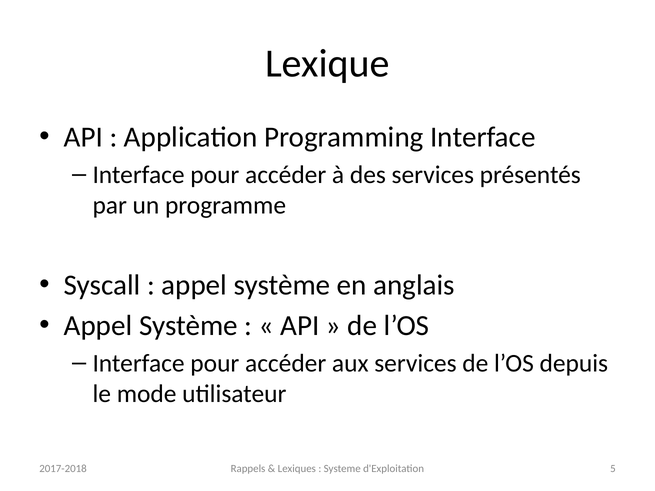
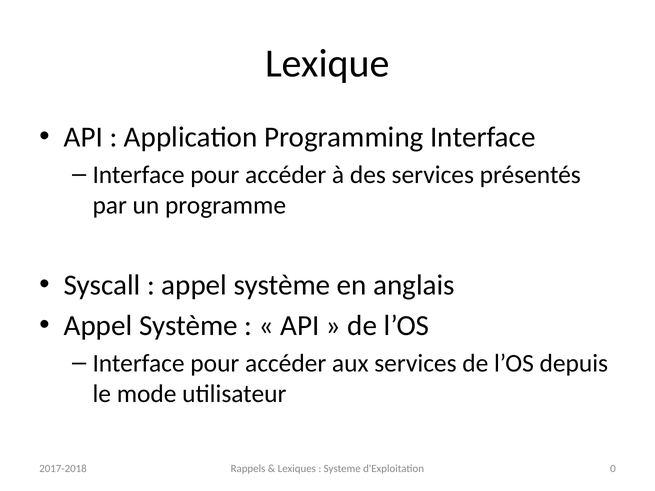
5: 5 -> 0 (613, 469)
